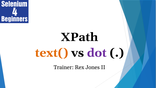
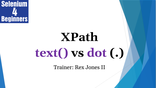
text( colour: orange -> purple (52, 53)
